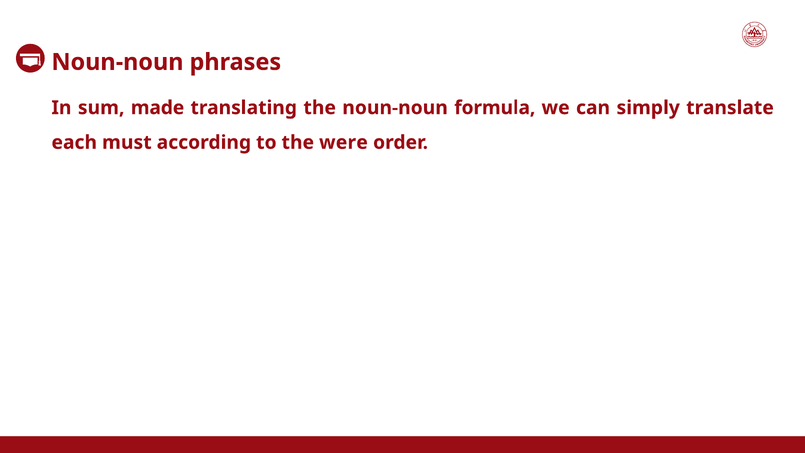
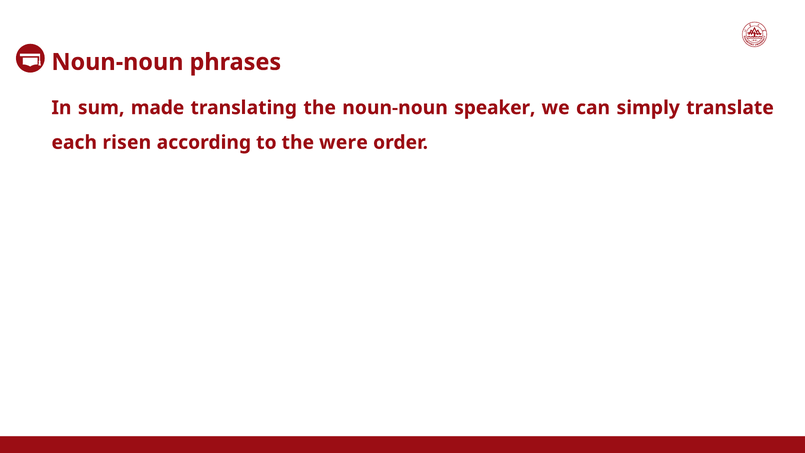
formula: formula -> speaker (495, 108)
must: must -> risen (127, 142)
